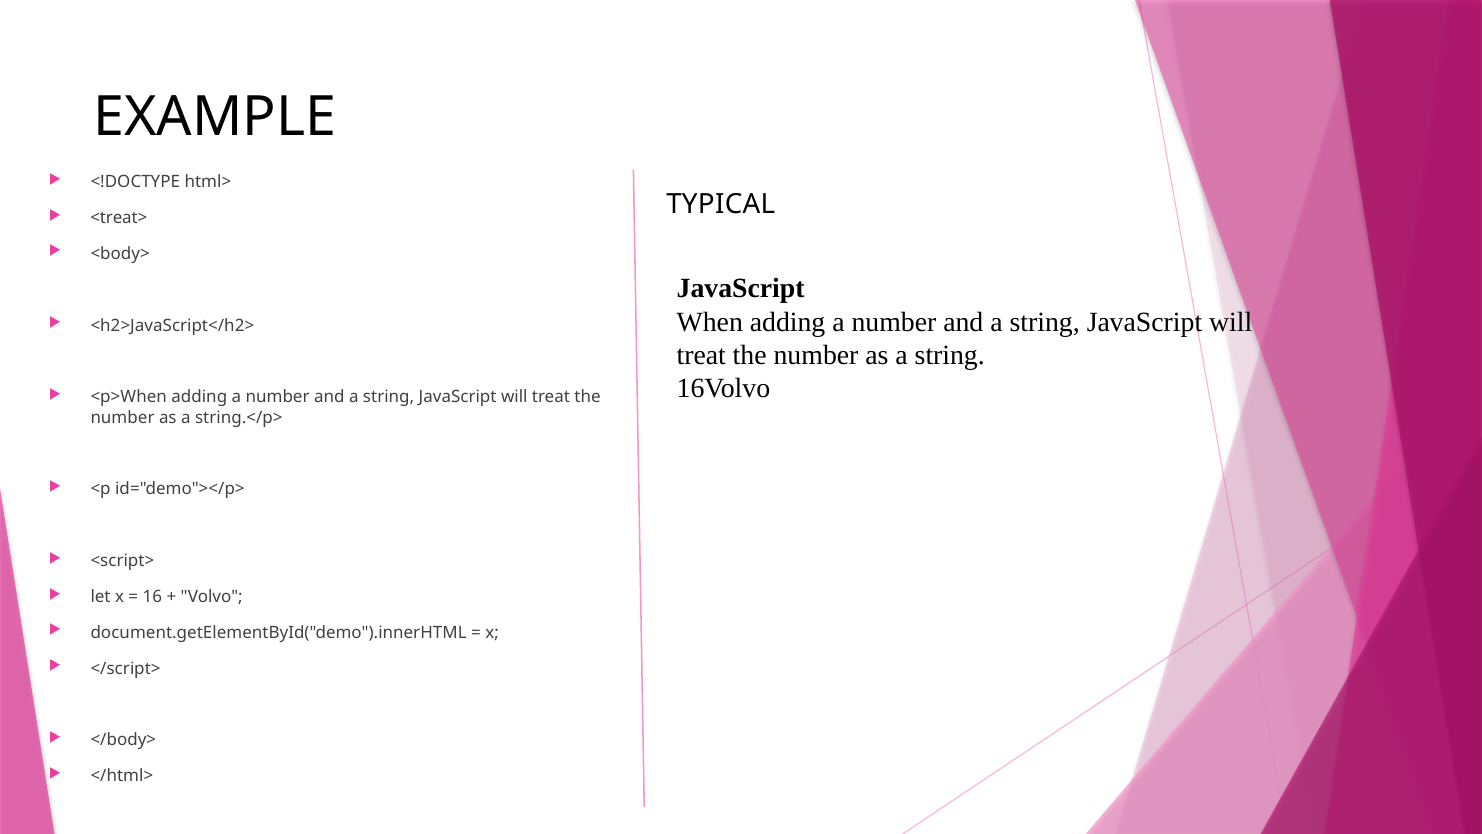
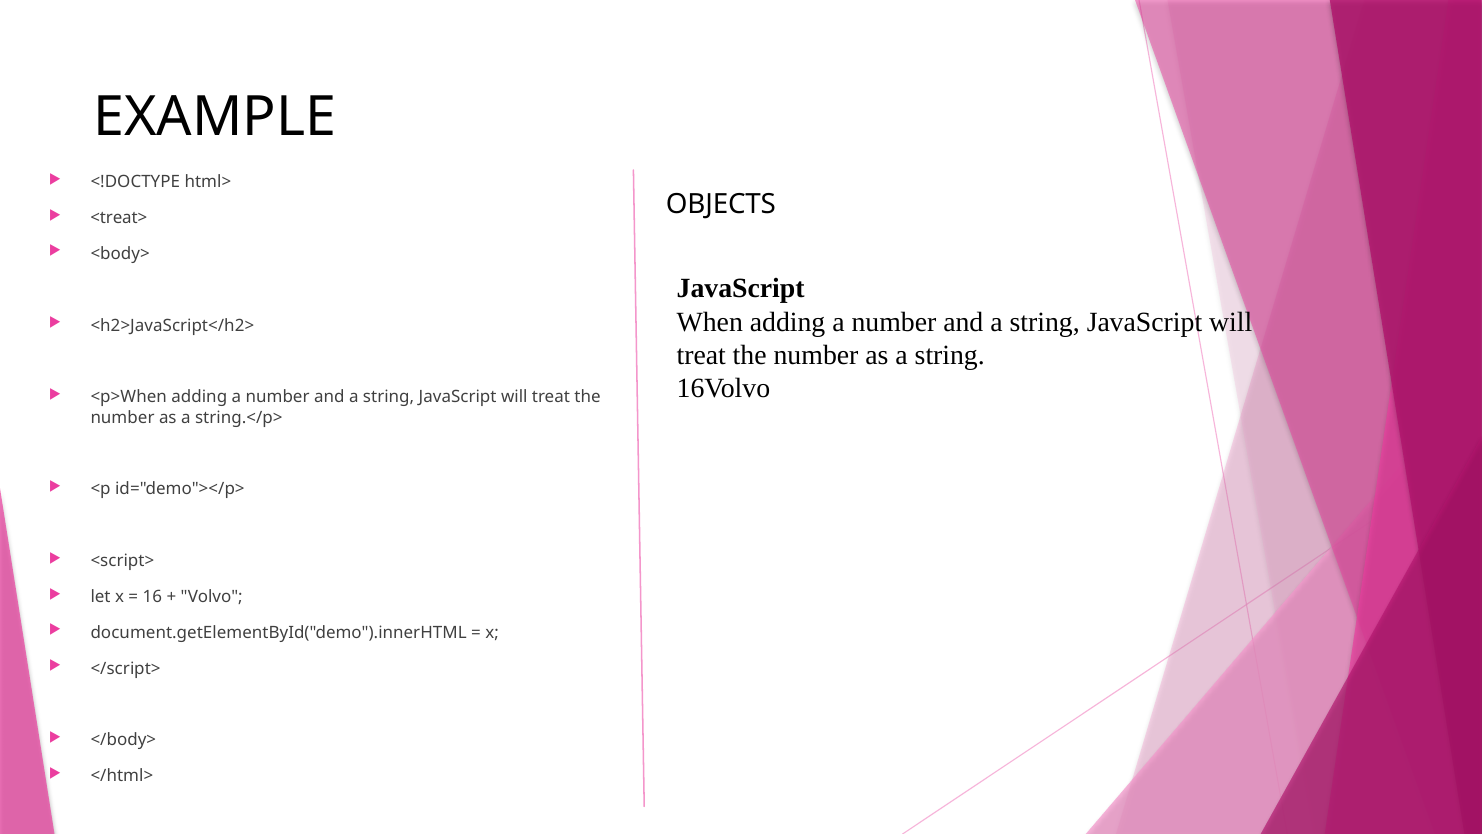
TYPICAL: TYPICAL -> OBJECTS (721, 204)
